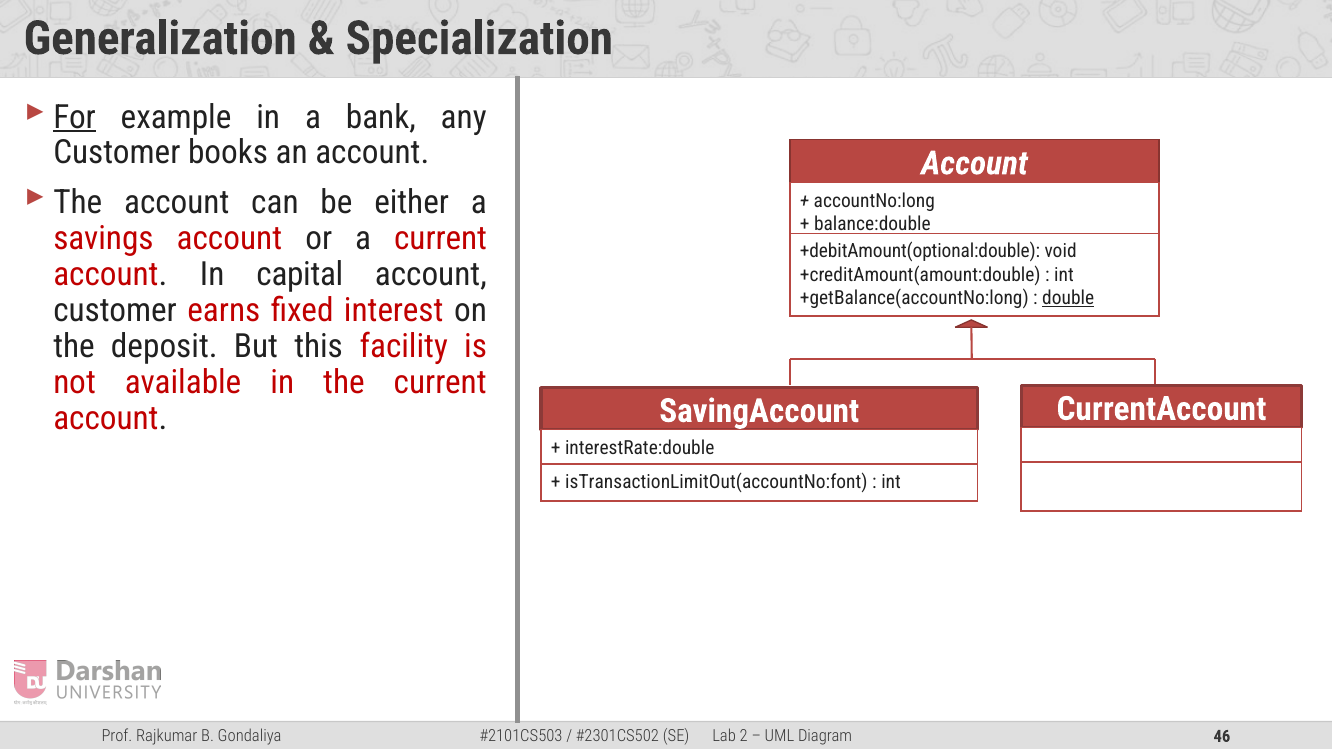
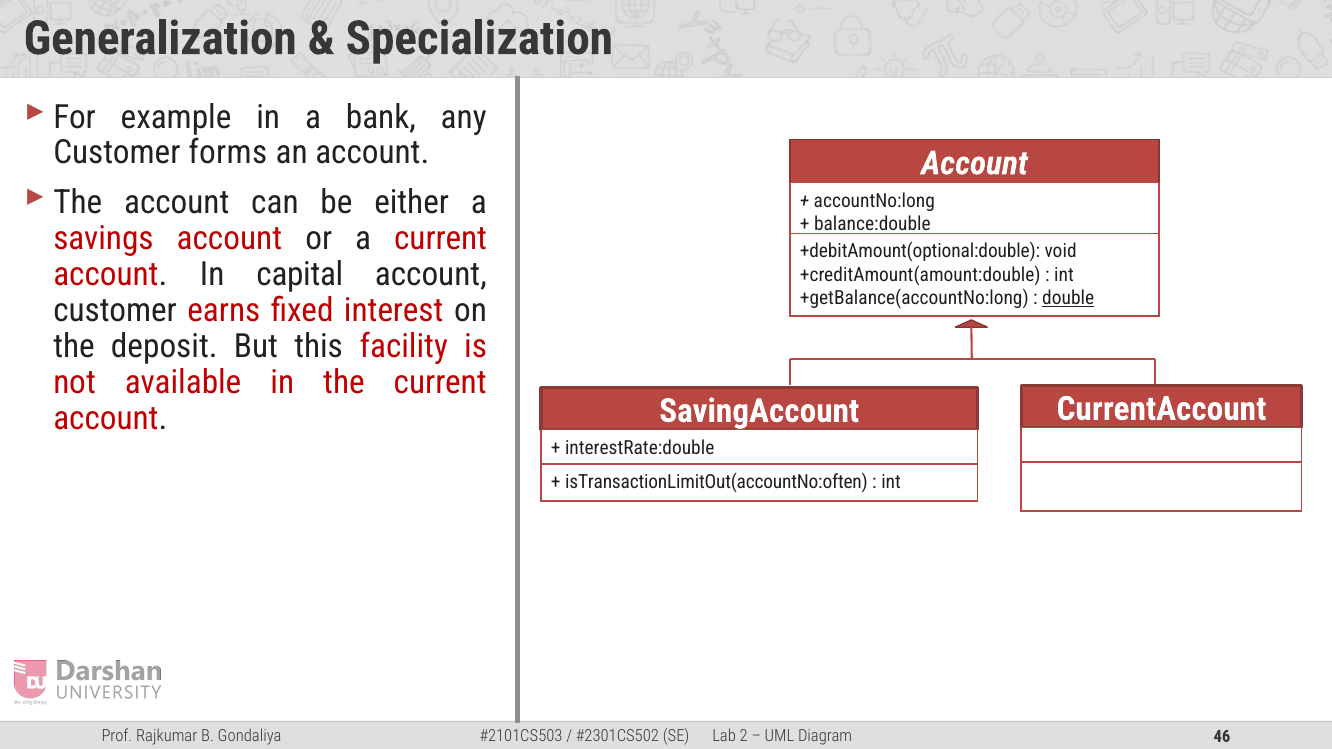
For underline: present -> none (75, 117)
books: books -> forms (228, 153)
isTransactionLimitOut(accountNo:font: isTransactionLimitOut(accountNo:font -> isTransactionLimitOut(accountNo:often (716, 482)
